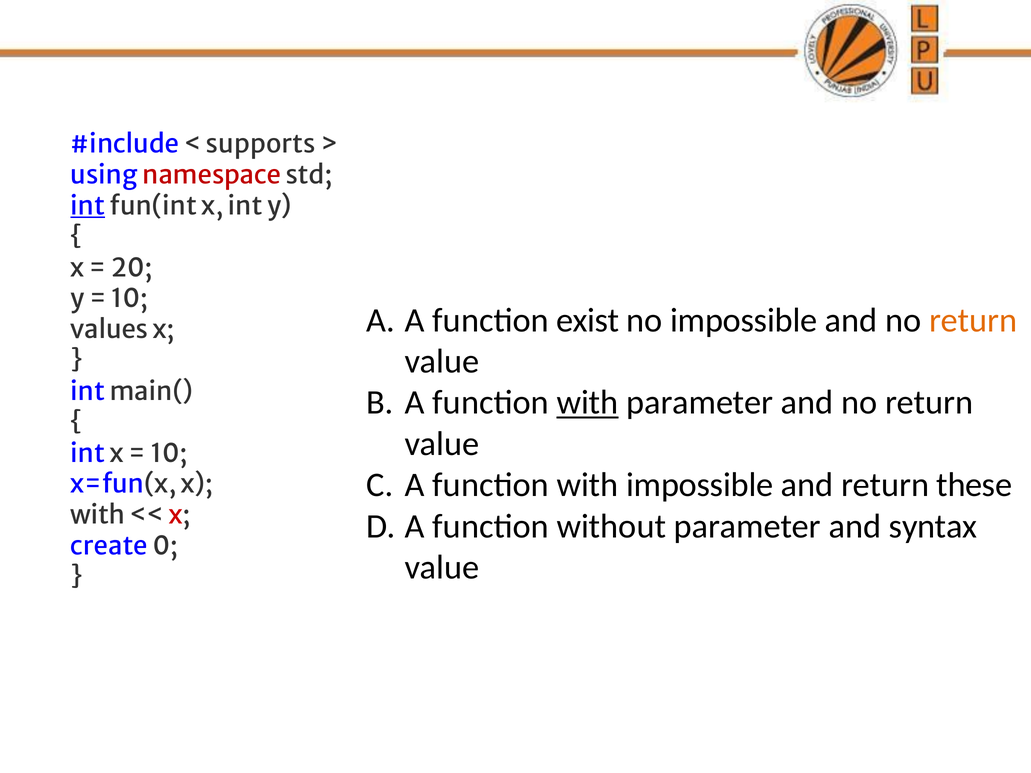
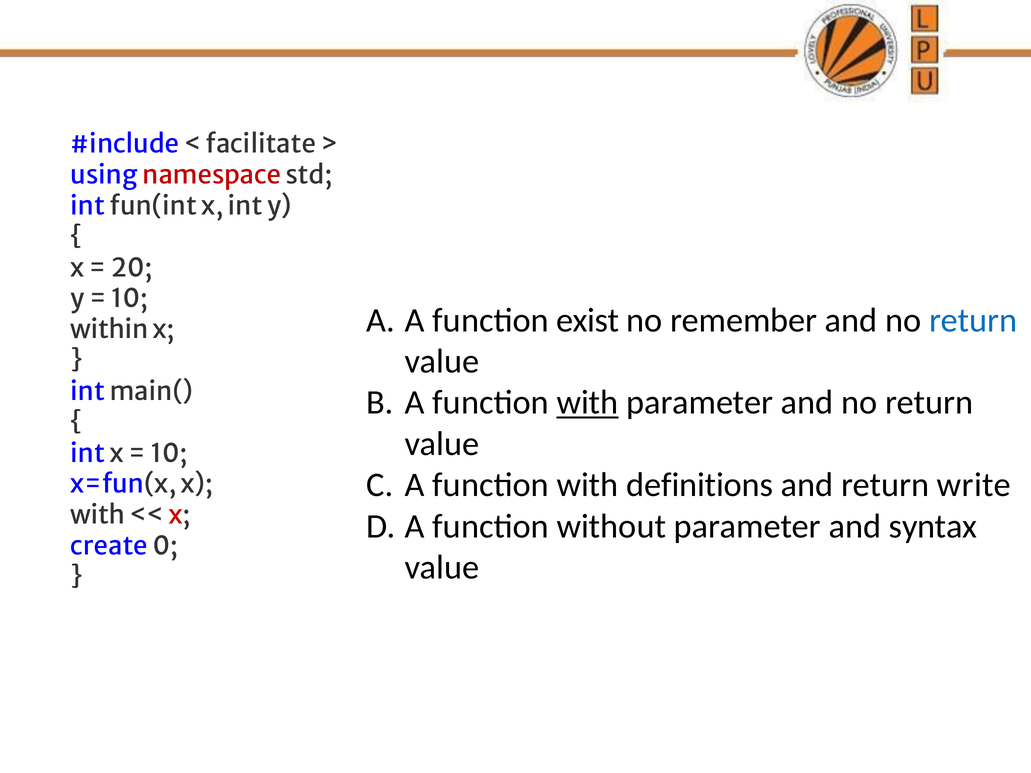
supports: supports -> facilitate (261, 144)
int underline: present -> none (88, 206)
no impossible: impossible -> remember (744, 320)
return colour: orange -> blue (973, 320)
values: values -> within (109, 330)
with impossible: impossible -> definitions (700, 485)
these: these -> write (974, 485)
